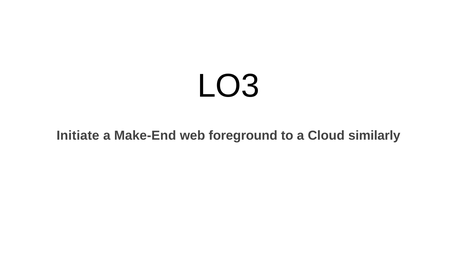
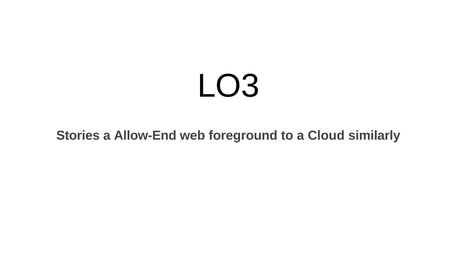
Initiate: Initiate -> Stories (78, 136)
Make-End: Make-End -> Allow-End (145, 136)
